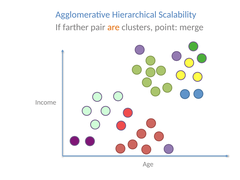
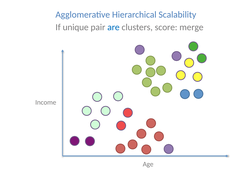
farther: farther -> unique (76, 27)
are colour: orange -> blue (113, 27)
point: point -> score (166, 27)
